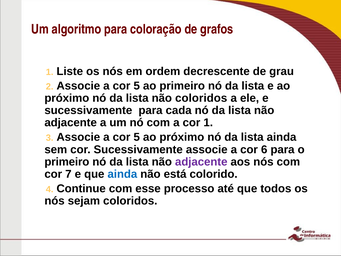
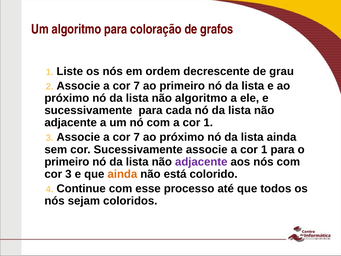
5: 5 -> 7 (137, 86)
não coloridos: coloridos -> algoritmo (201, 98)
5: 5 -> 7 (137, 137)
associe a cor 6: 6 -> 1 (264, 149)
cor 7: 7 -> 3 (68, 174)
ainda colour: blue -> orange (122, 174)
